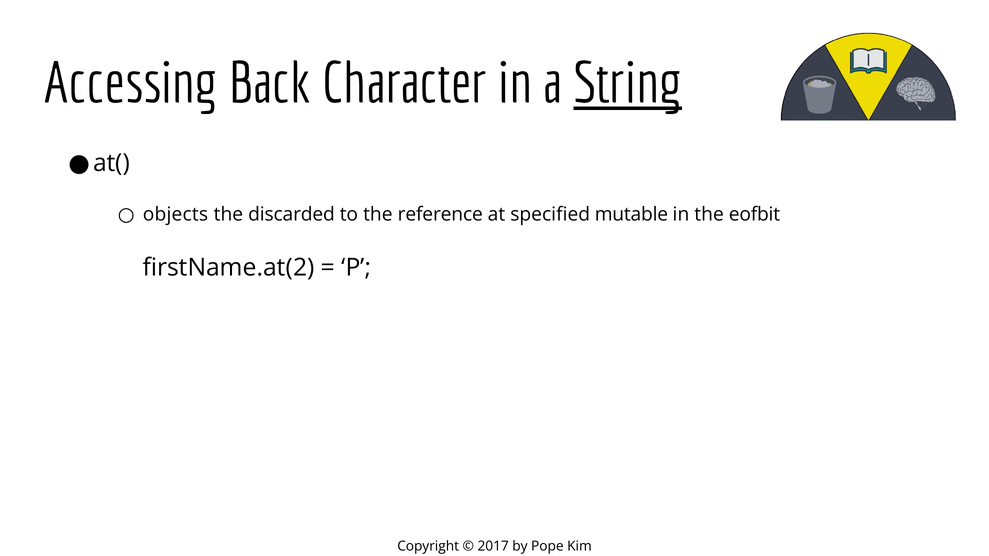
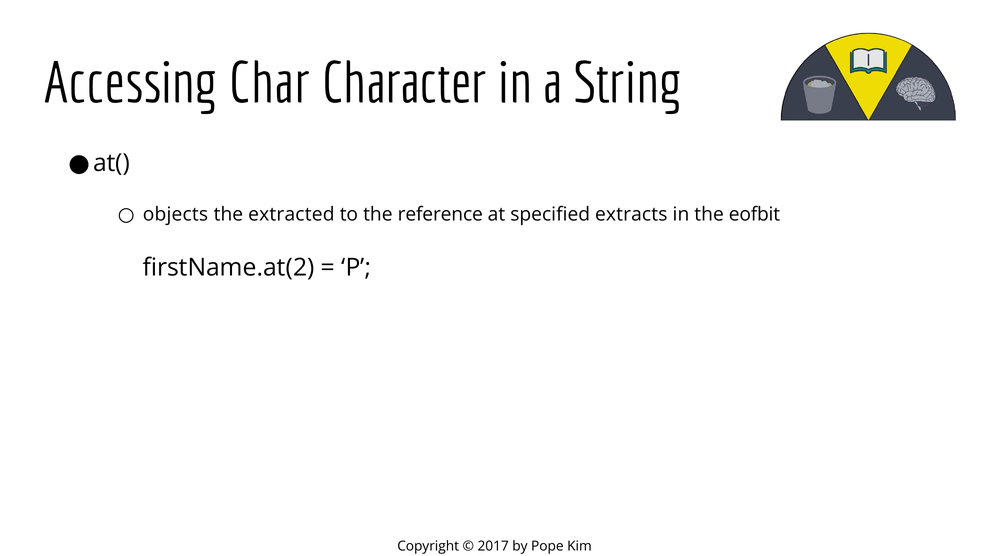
Back: Back -> Char (269, 84)
String underline: present -> none (628, 84)
discarded: discarded -> extracted (291, 215)
mutable: mutable -> extracts (631, 215)
